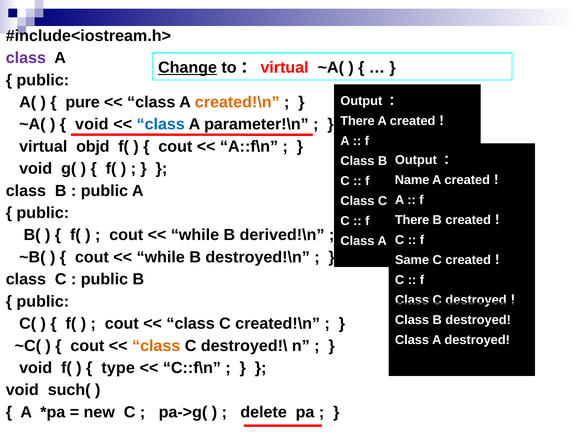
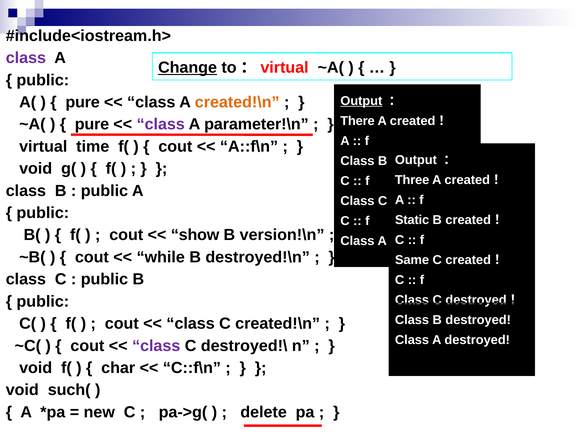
Output underline: none -> present (361, 101)
void: void -> pure (92, 124)
class colour: blue -> purple (161, 124)
objd: objd -> time (93, 147)
Name: Name -> Three (412, 180)
There: There -> Static (412, 220)
while: while -> show (195, 235)
derived!\n: derived!\n -> version!\n (282, 235)
class colour: orange -> purple (156, 346)
type: type -> char (118, 368)
